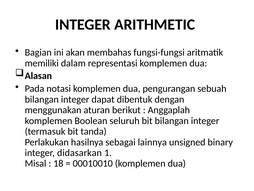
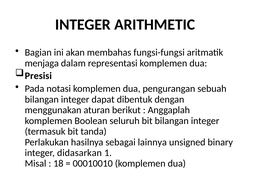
memiliki: memiliki -> menjaga (42, 63)
Alasan: Alasan -> Presisi (38, 76)
